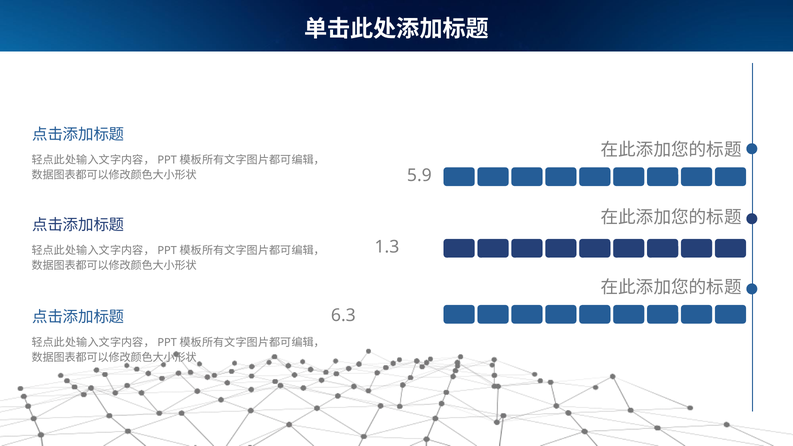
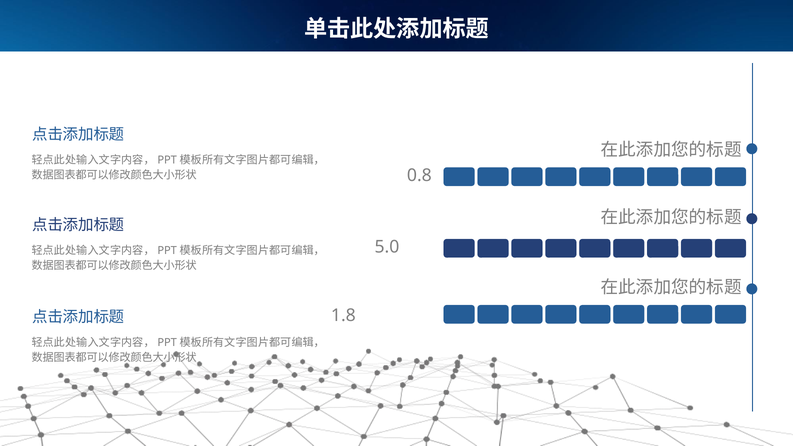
5.9: 5.9 -> 0.8 (419, 175)
1.3: 1.3 -> 5.0 (387, 247)
6.3: 6.3 -> 1.8 (343, 316)
